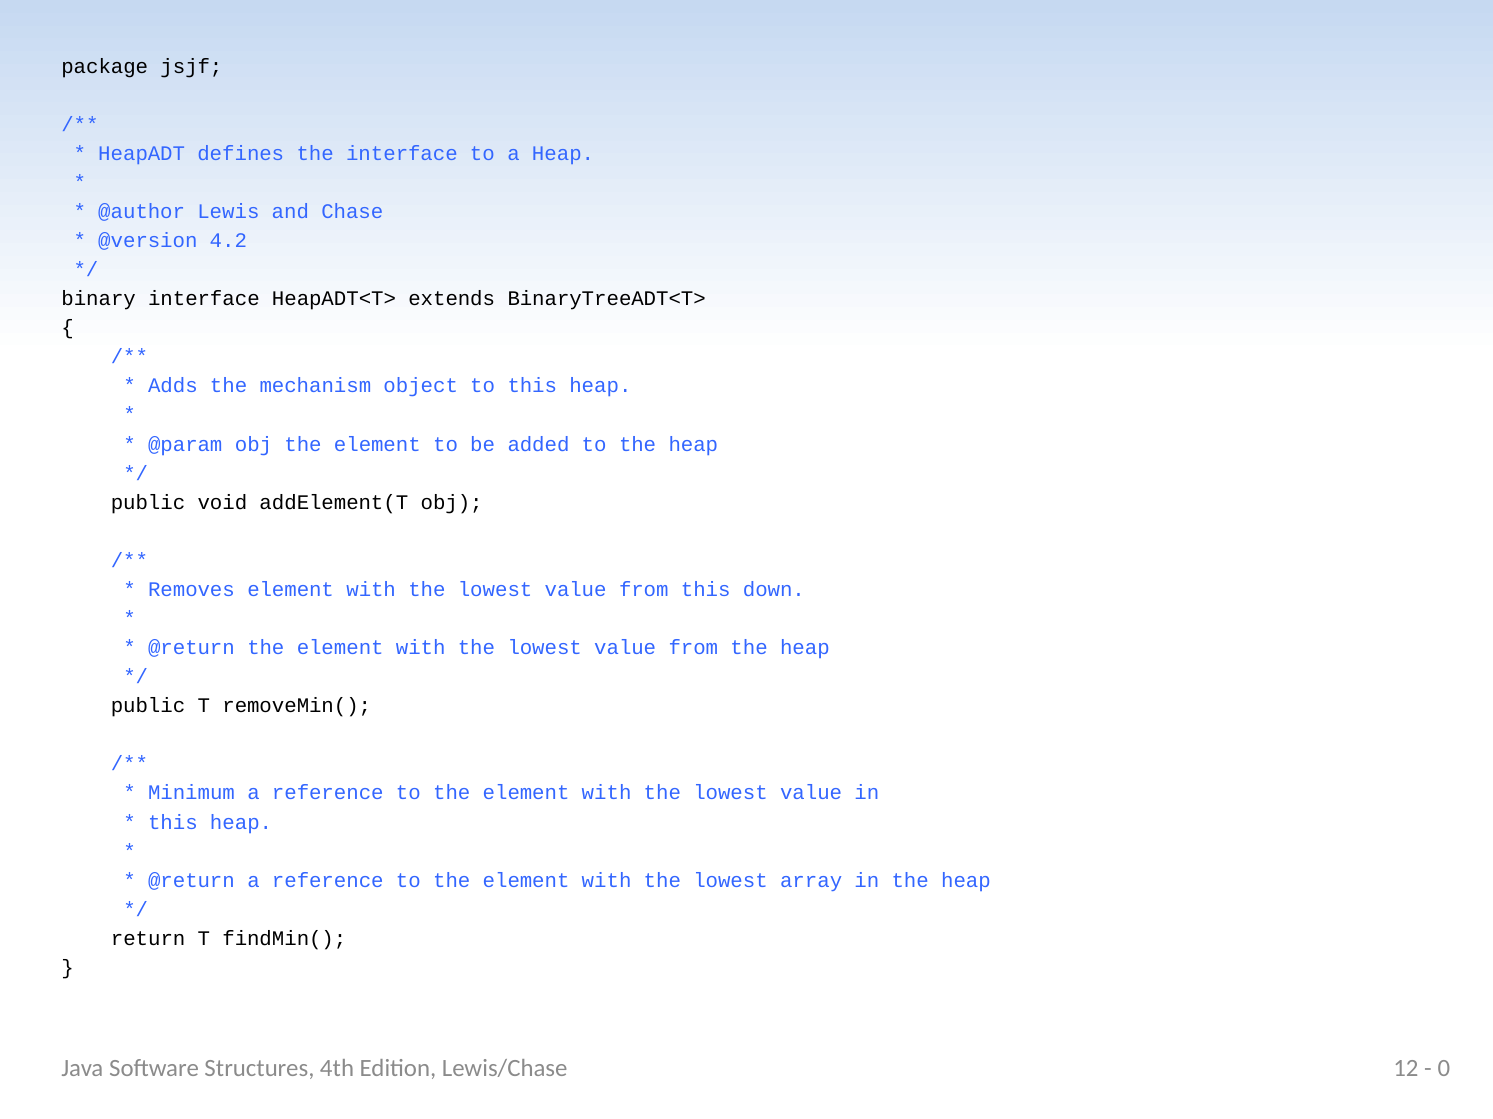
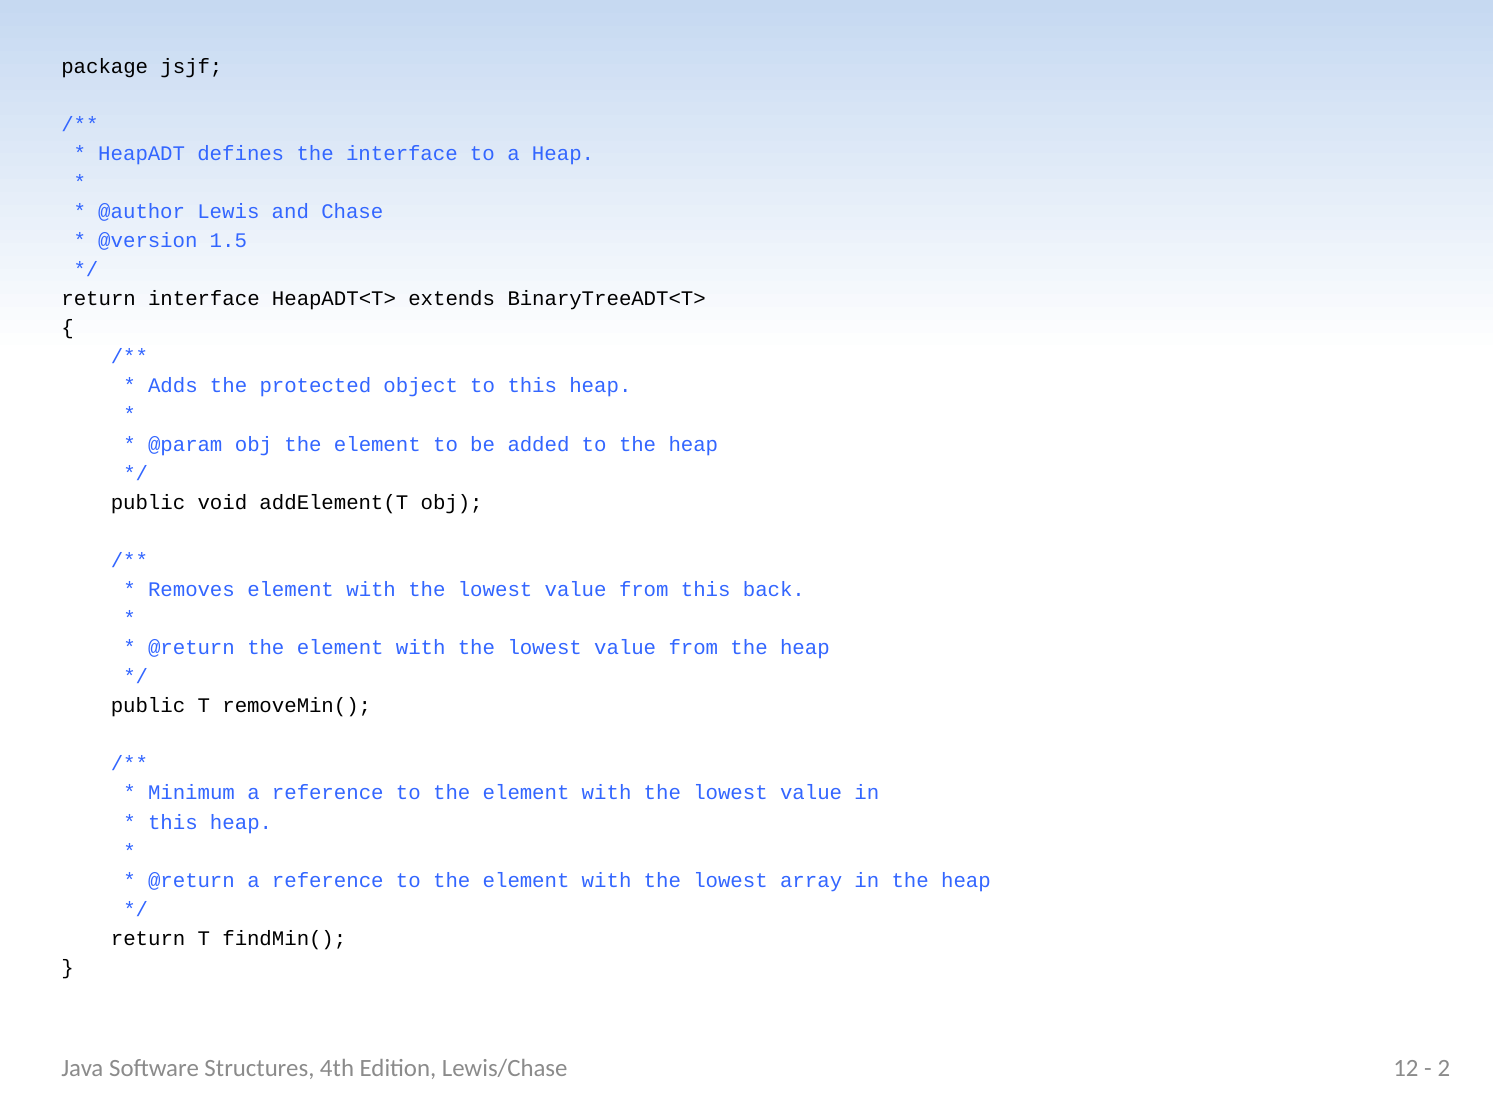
4.2: 4.2 -> 1.5 (228, 241)
binary: binary -> return (99, 299)
mechanism: mechanism -> protected (315, 386)
down: down -> back (774, 590)
0: 0 -> 2 (1444, 1069)
